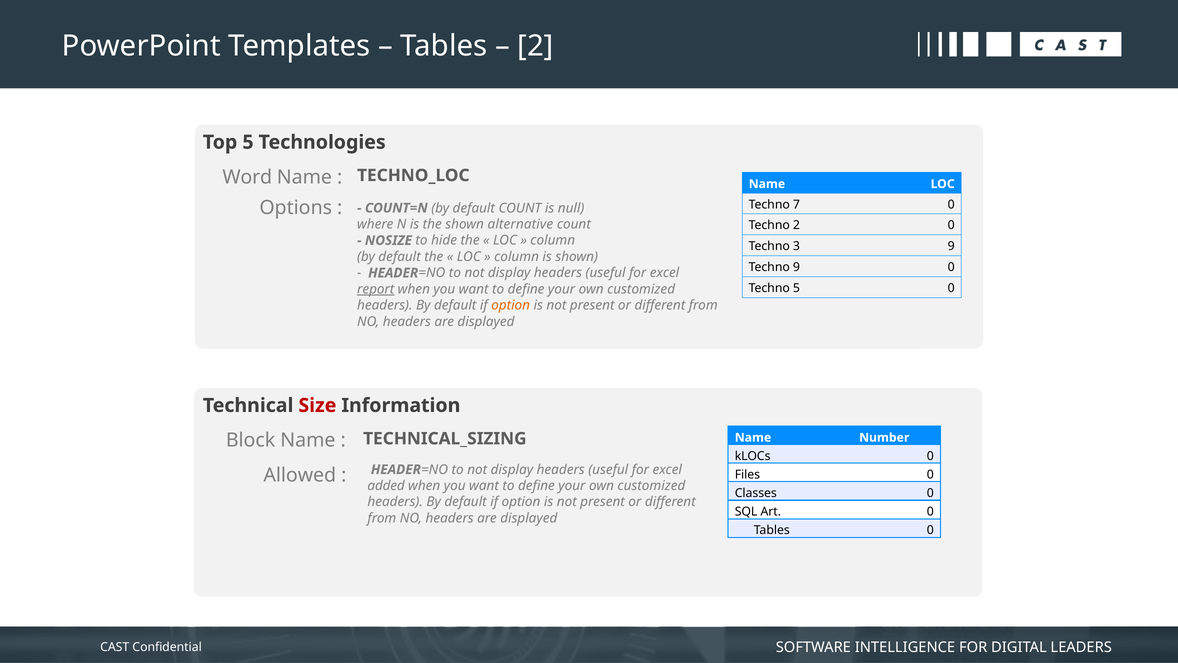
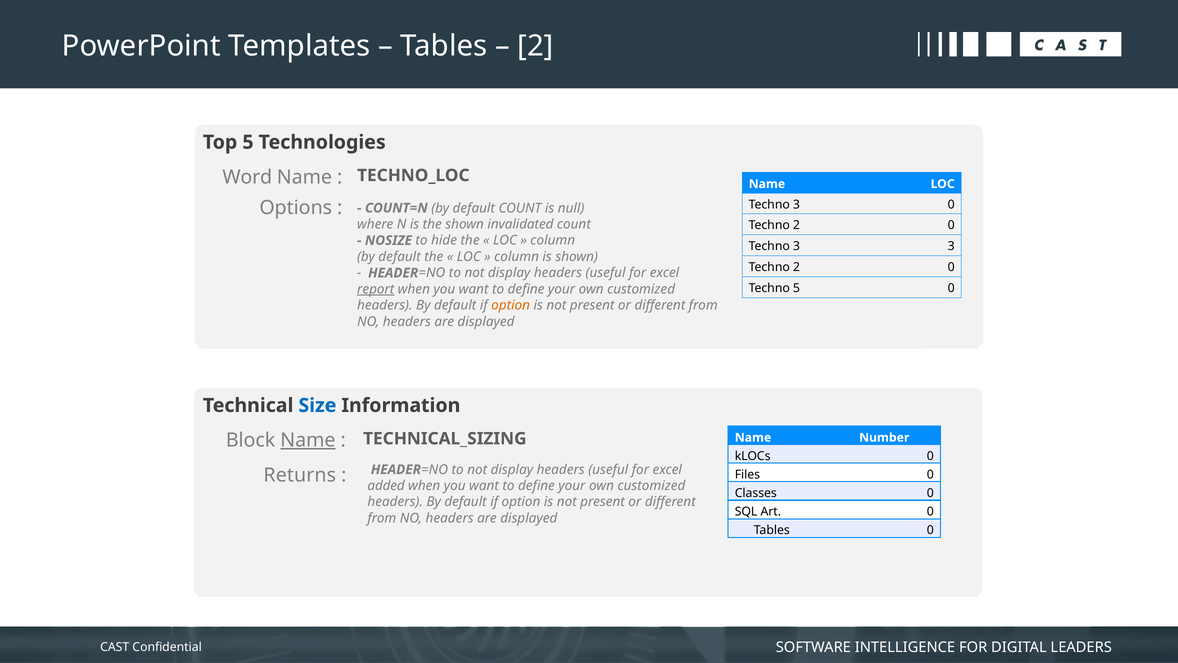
7: 7 -> 3 (796, 205)
alternative: alternative -> invalidated (520, 224)
3 9: 9 -> 3 (951, 246)
9: 9 -> 2 (796, 267)
Size colour: red -> blue (317, 405)
Name underline: none -> present (308, 440)
Allowed: Allowed -> Returns (300, 475)
